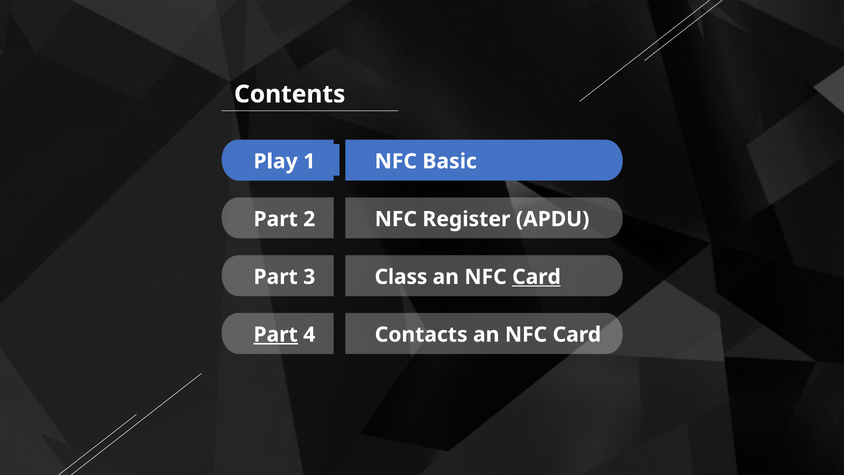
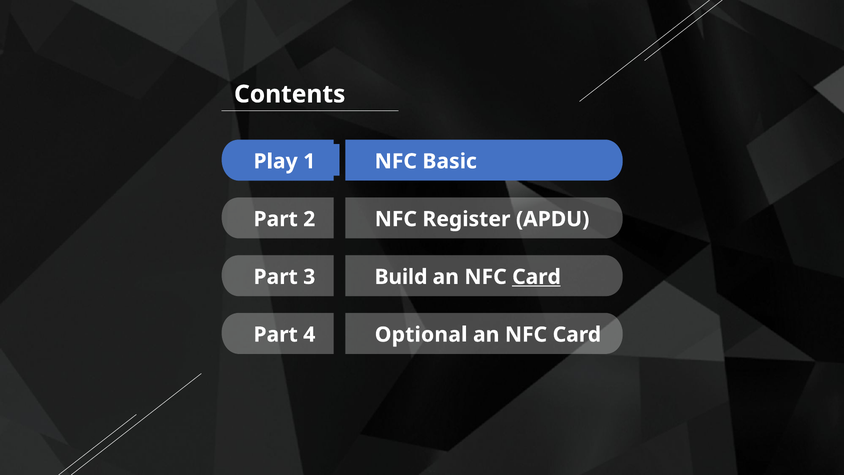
Class: Class -> Build (401, 277)
Part underline: present -> none (276, 335)
Contacts: Contacts -> Optional (421, 335)
